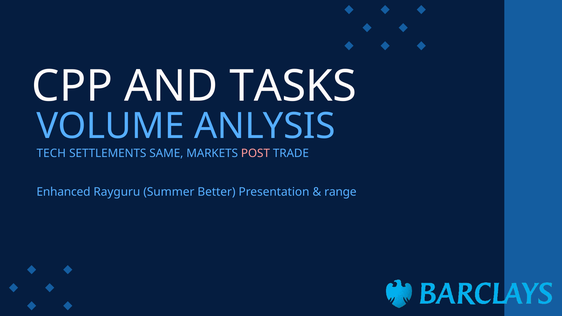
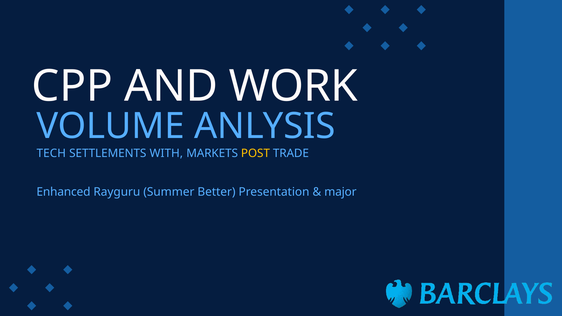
TASKS: TASKS -> WORK (293, 86)
SAME: SAME -> WITH (166, 153)
POST colour: pink -> yellow (255, 153)
range: range -> major (340, 192)
